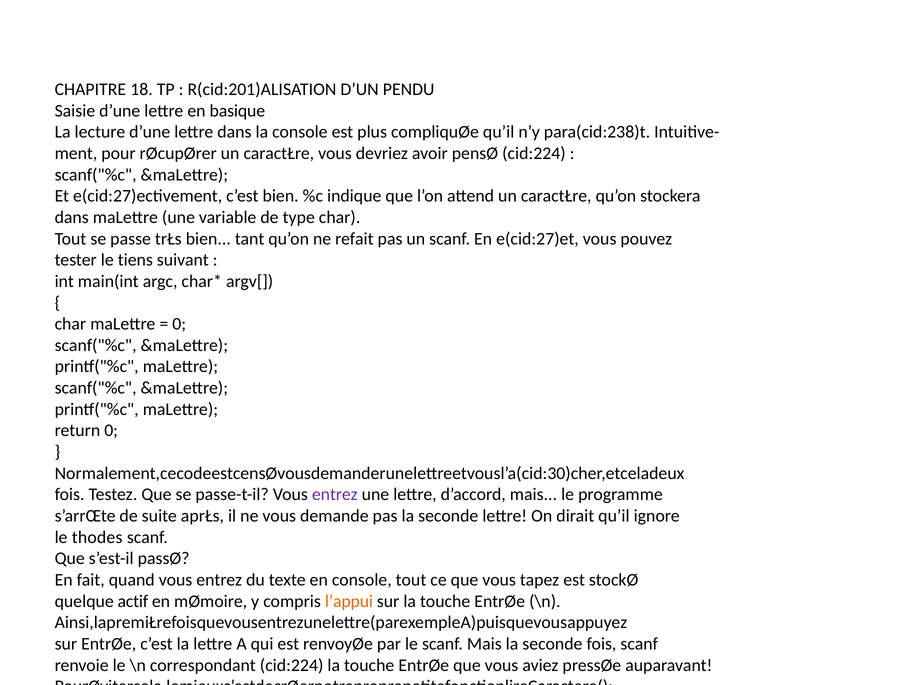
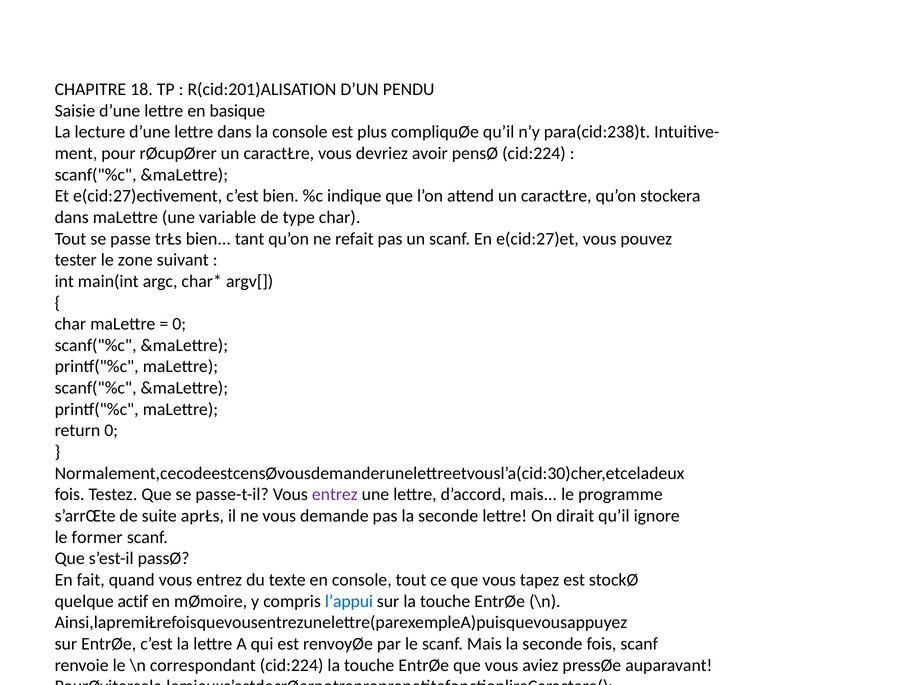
tiens: tiens -> zone (135, 260)
thodes: thodes -> former (97, 538)
l’appui colour: orange -> blue (349, 602)
